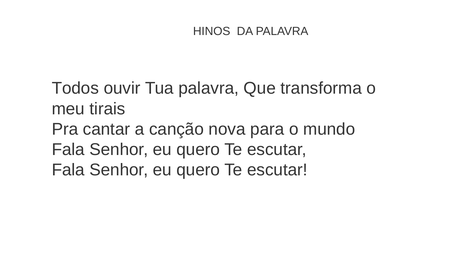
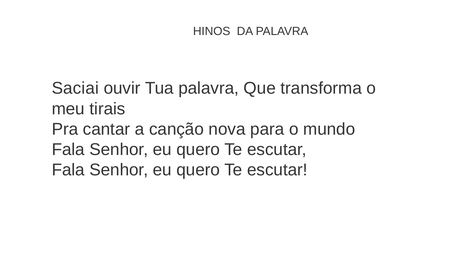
Todos: Todos -> Saciai (75, 88)
